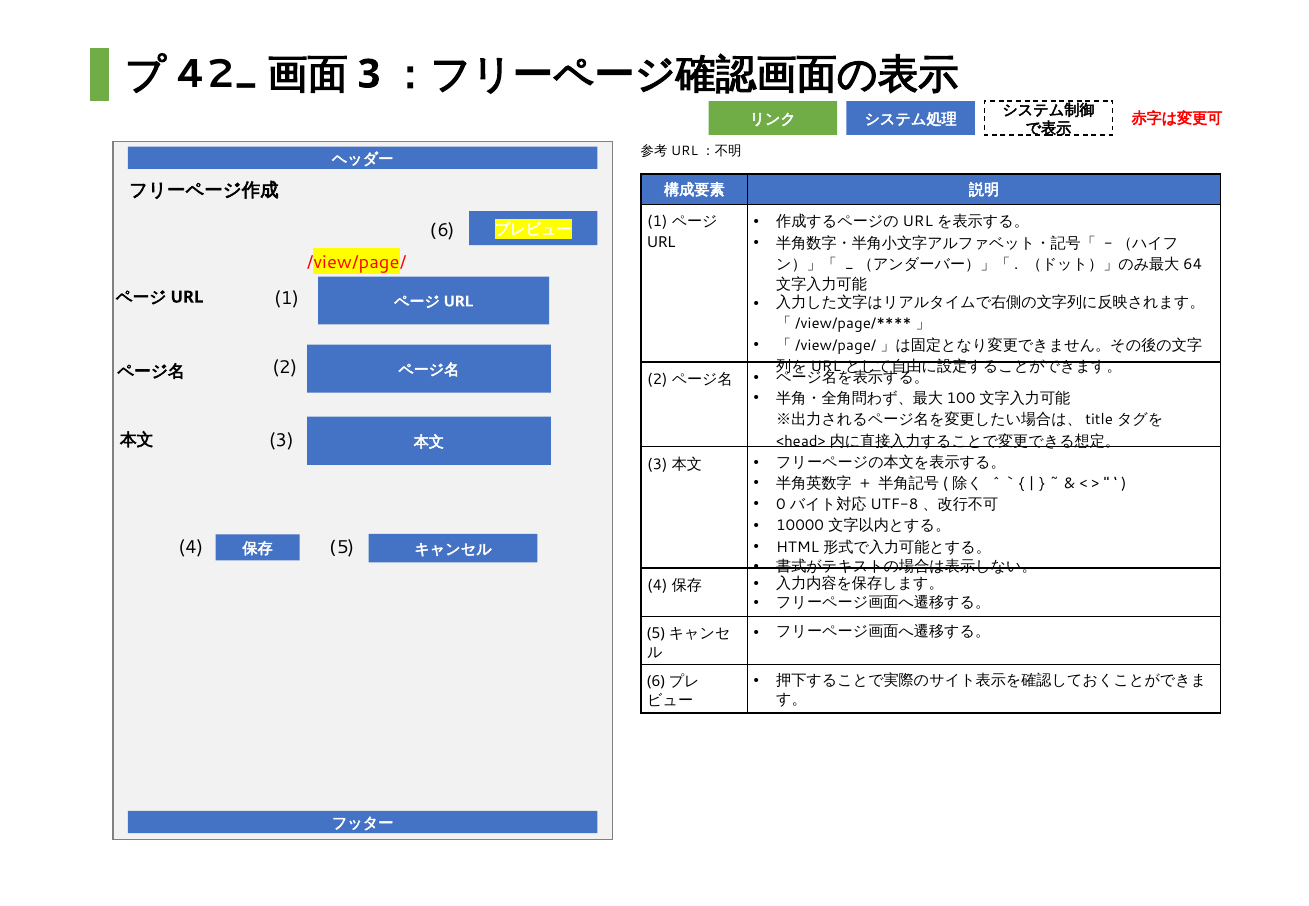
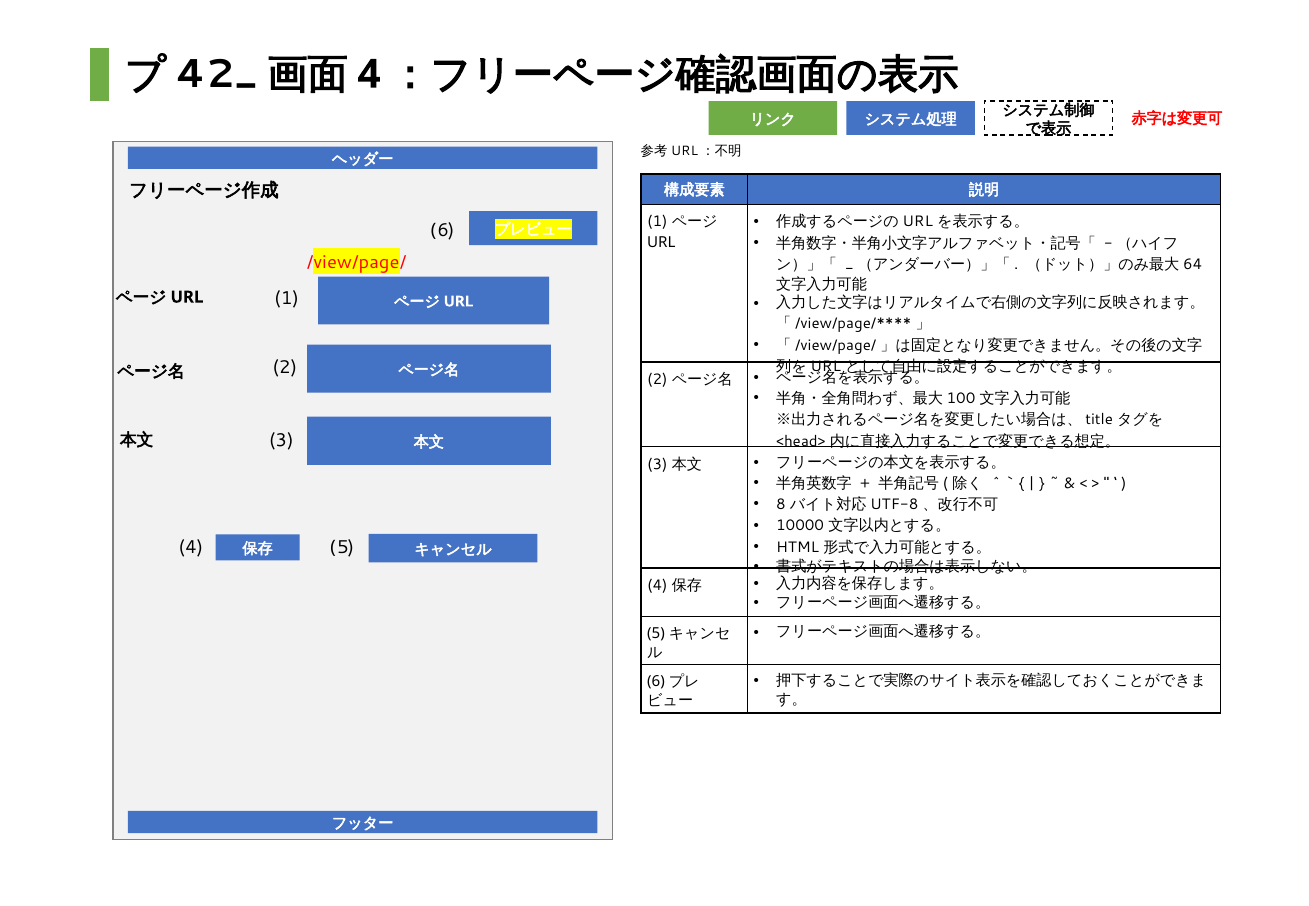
3: 3 -> 4 (369, 74)
0: 0 -> 8 (781, 505)
